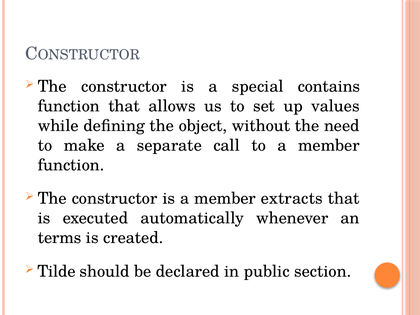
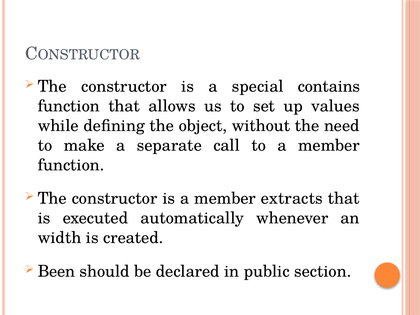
terms: terms -> width (60, 238)
Tilde: Tilde -> Been (56, 271)
